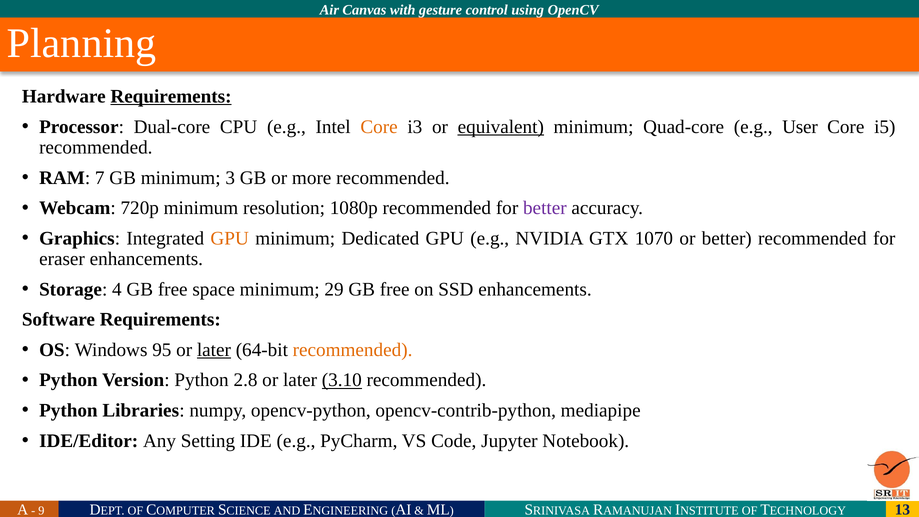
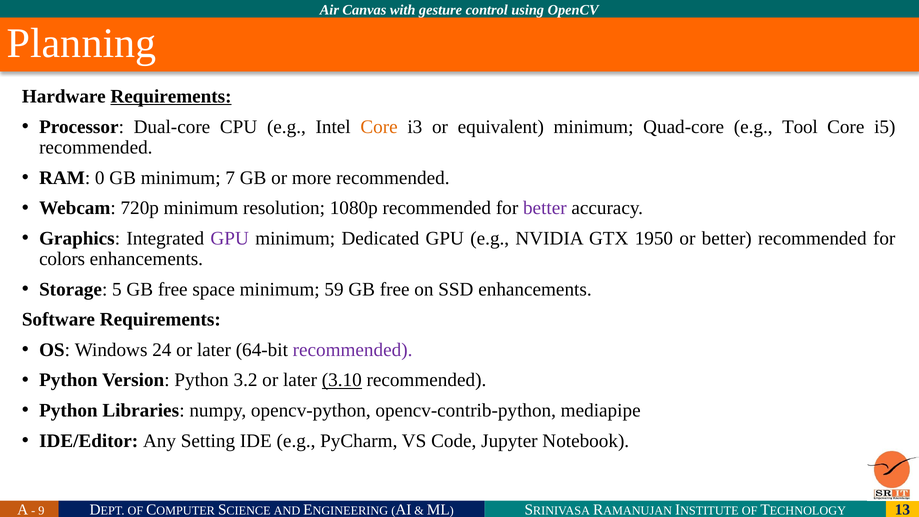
equivalent underline: present -> none (501, 127)
User: User -> Tool (800, 127)
7: 7 -> 0 (100, 178)
3: 3 -> 7 (230, 178)
GPU colour: orange -> purple (230, 238)
1070: 1070 -> 1950 (654, 238)
eraser: eraser -> colors (62, 259)
4: 4 -> 5 (117, 289)
29: 29 -> 59 (334, 289)
95: 95 -> 24 (162, 350)
later underline: present -> none (214, 350)
recommended colour: orange -> purple (353, 350)
2.8: 2.8 -> 3.2 (246, 380)
